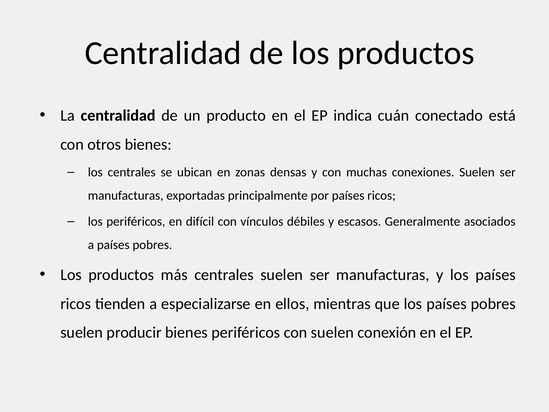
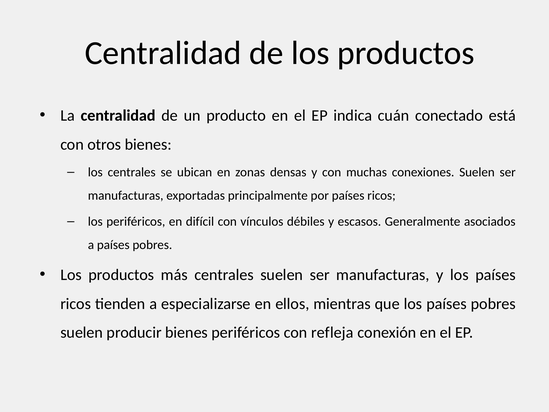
con suelen: suelen -> refleja (332, 332)
